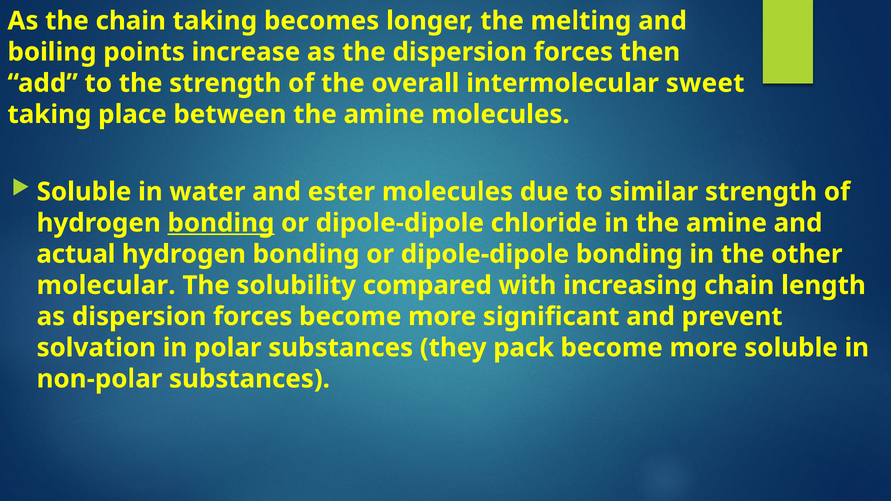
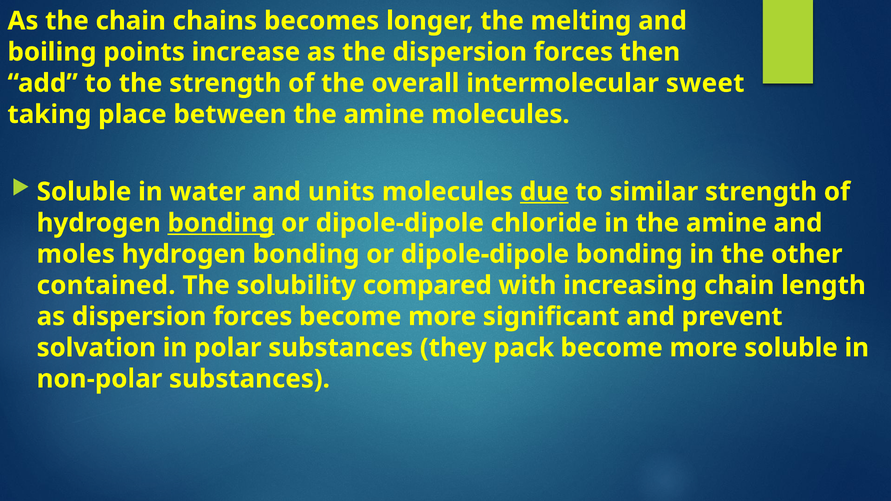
chain taking: taking -> chains (215, 21)
ester: ester -> units (341, 192)
due underline: none -> present (544, 192)
actual: actual -> moles (76, 254)
molecular: molecular -> contained (106, 285)
